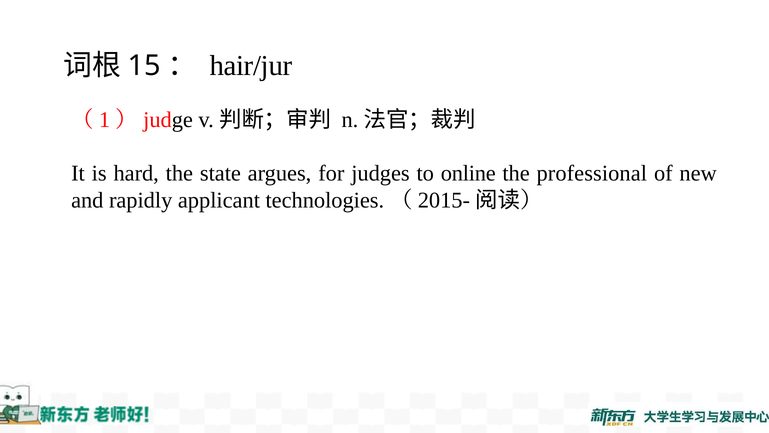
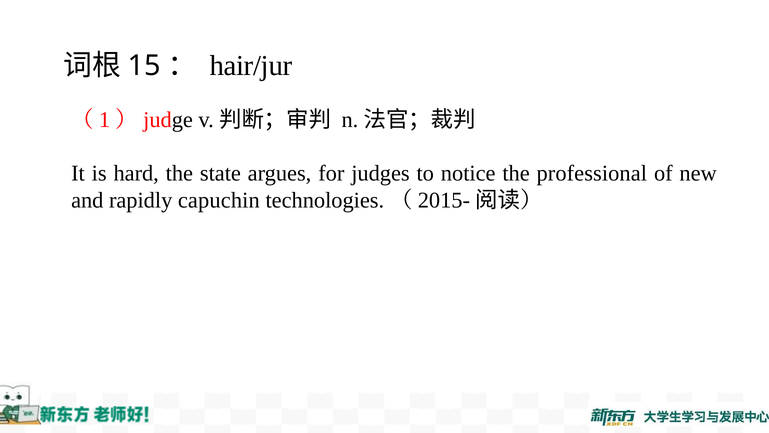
online: online -> notice (468, 173)
applicant: applicant -> capuchin (219, 200)
